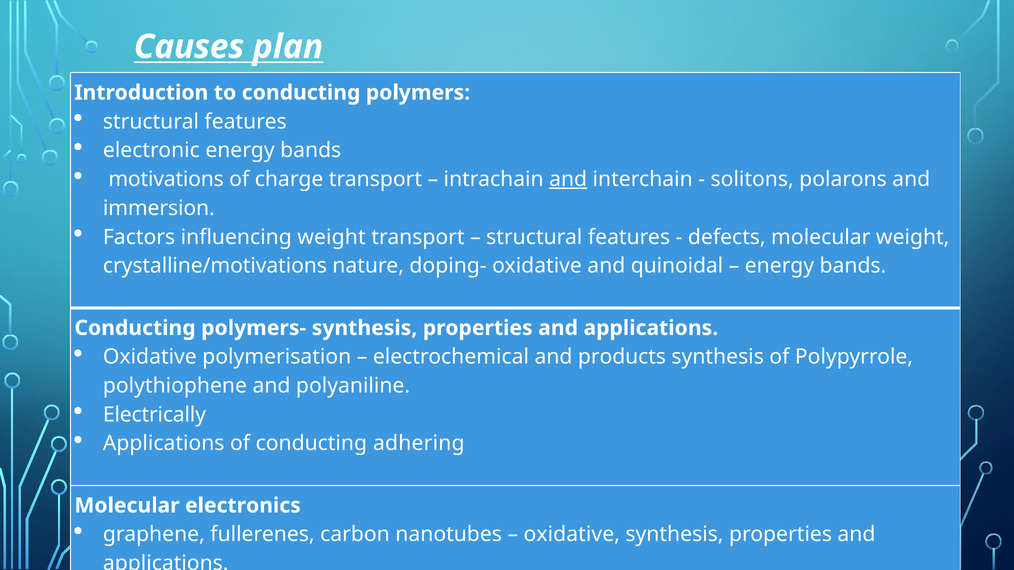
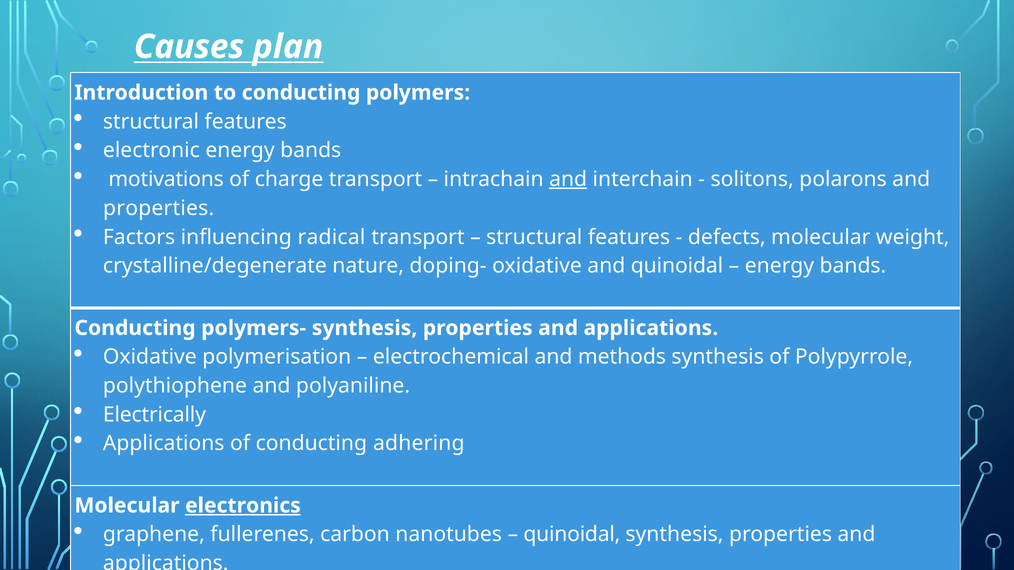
immersion: immersion -> properties (159, 208)
influencing weight: weight -> radical (331, 237)
crystalline/motivations: crystalline/motivations -> crystalline/degenerate (215, 266)
products: products -> methods (622, 357)
electronics underline: none -> present (243, 506)
oxidative: oxidative -> quinoidal (572, 535)
